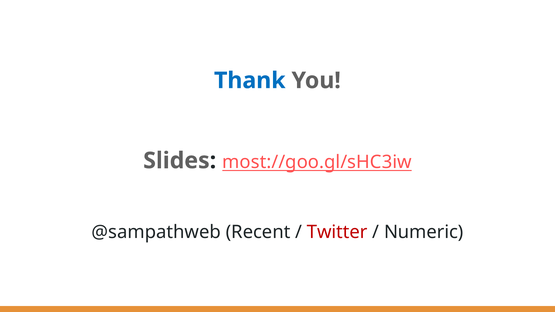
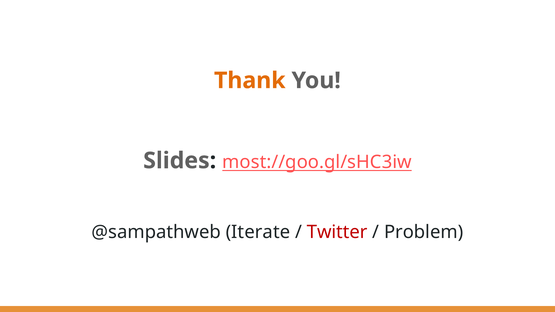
Thank colour: blue -> orange (250, 81)
Recent: Recent -> Iterate (258, 232)
Numeric: Numeric -> Problem (424, 232)
